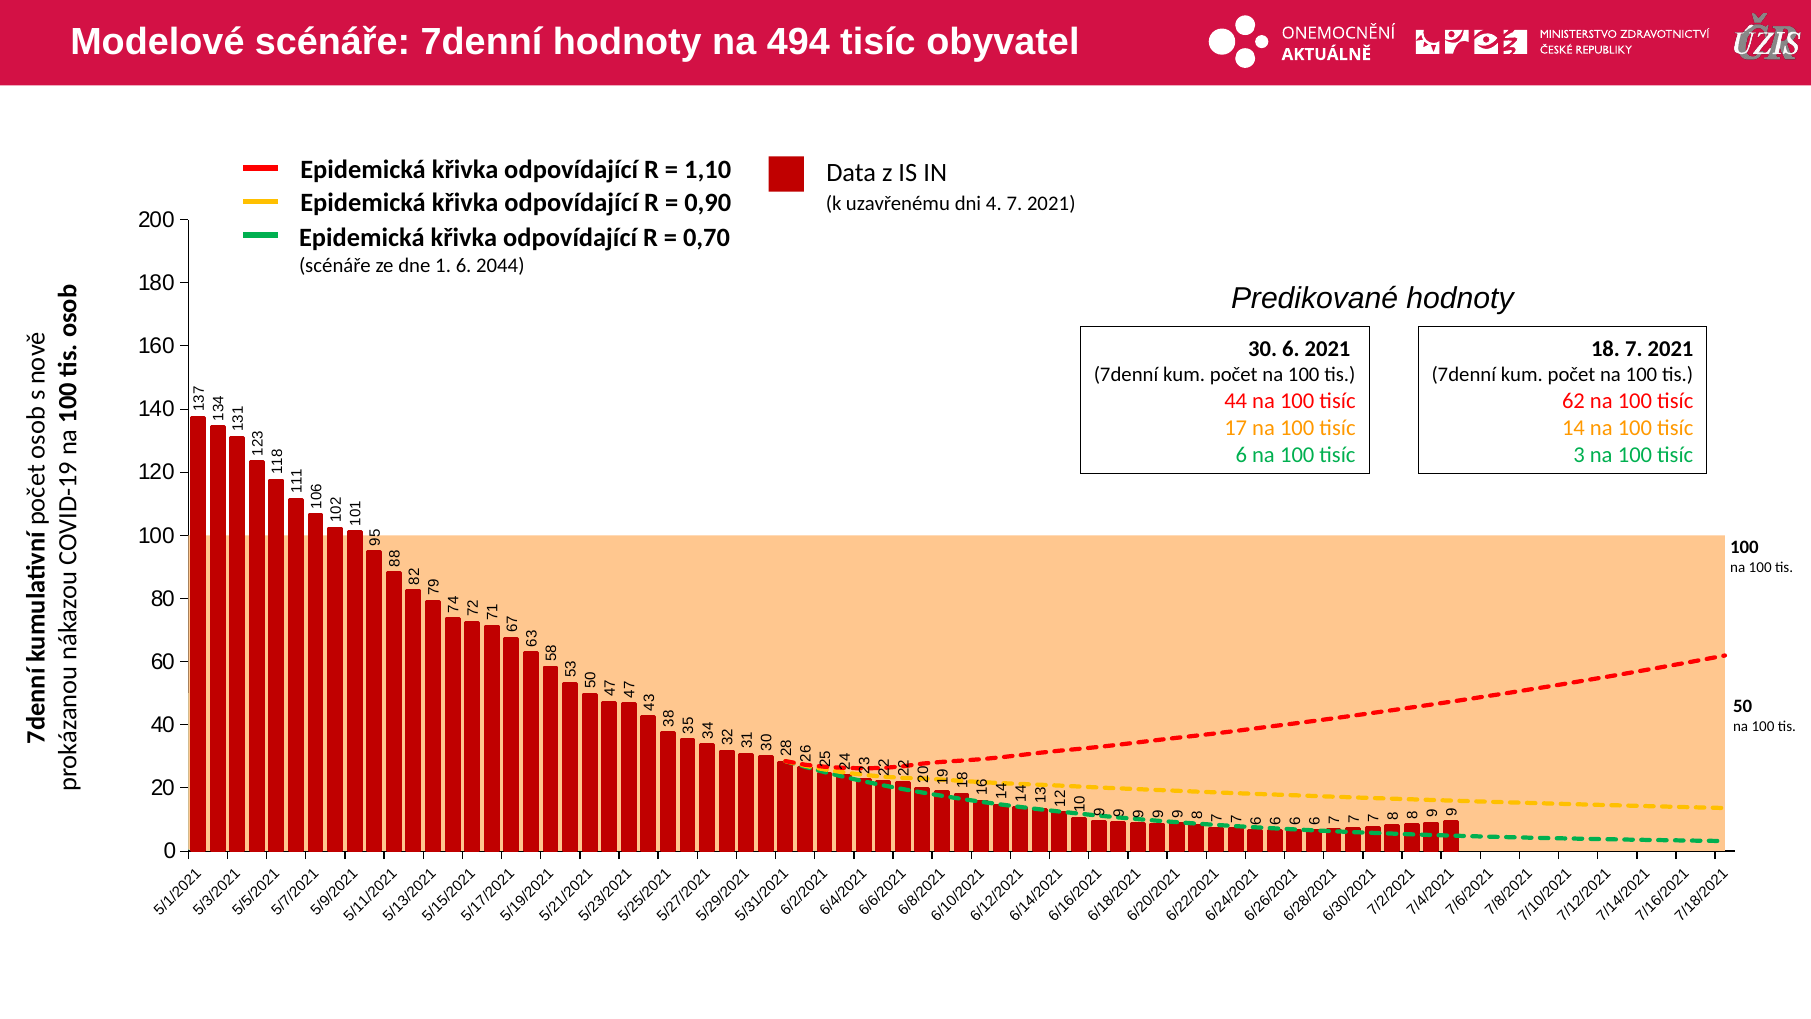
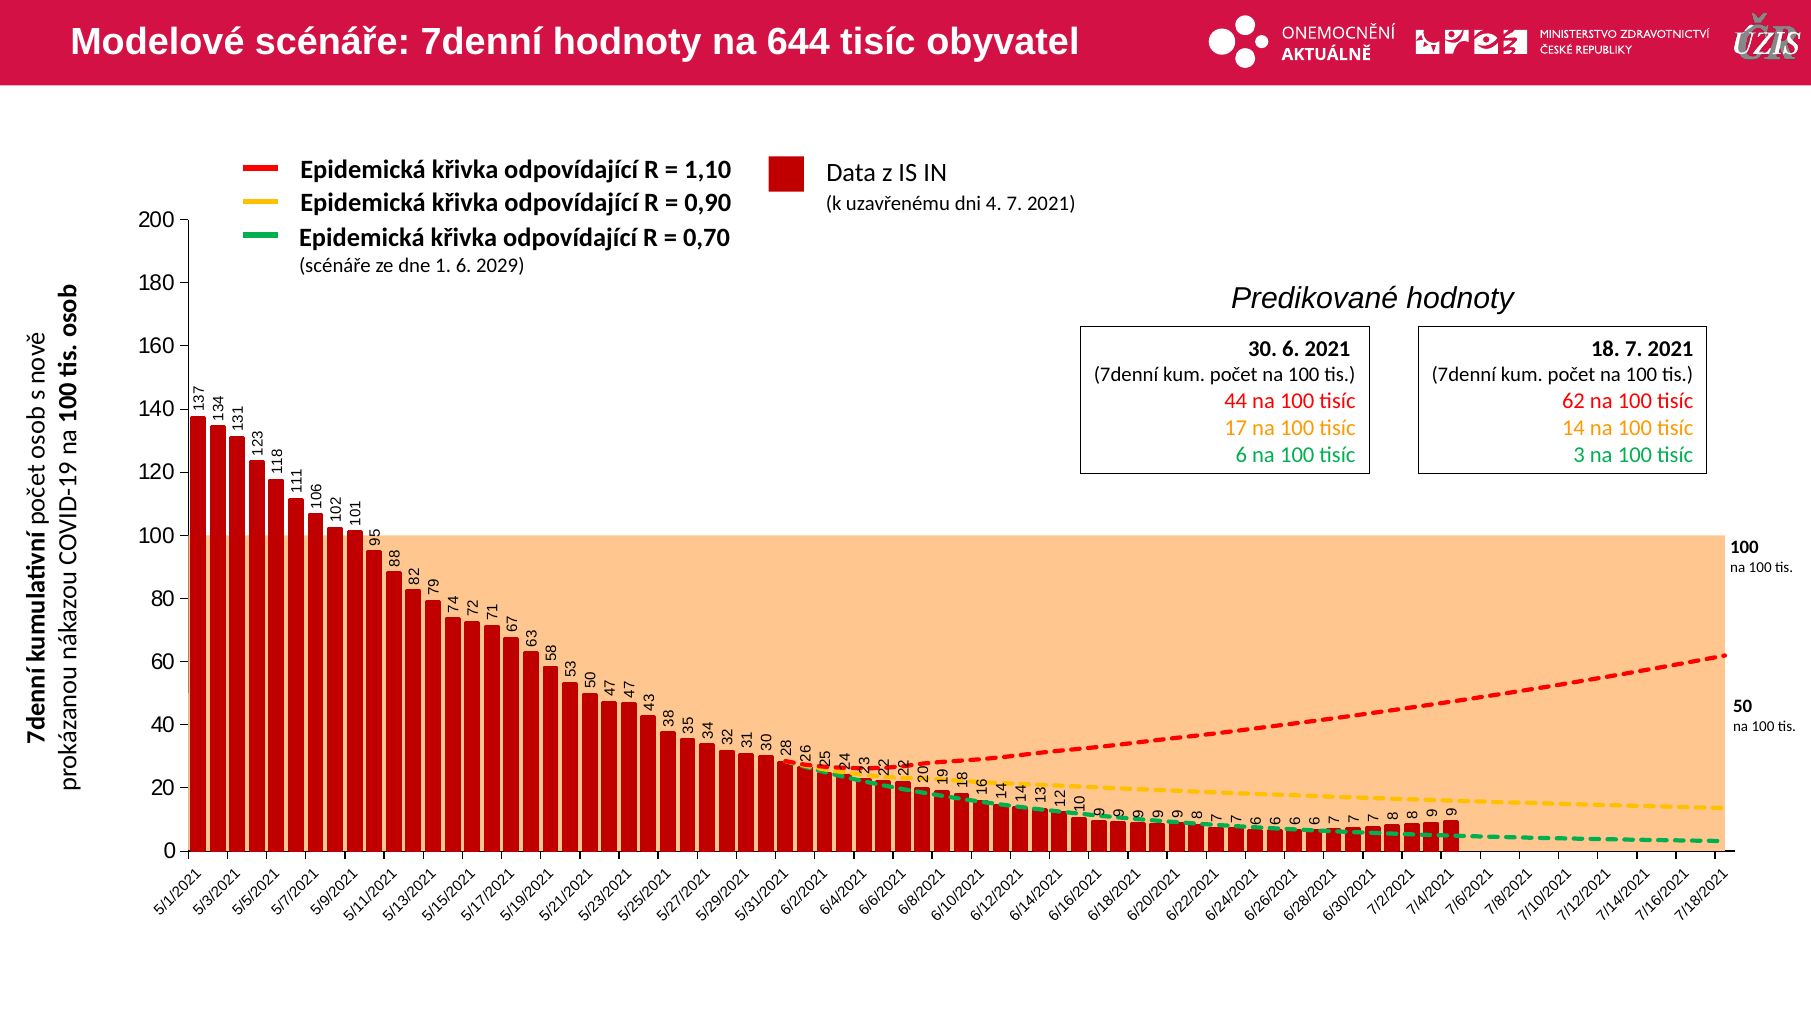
494: 494 -> 644 (798, 43)
2044: 2044 -> 2029 (500, 265)
